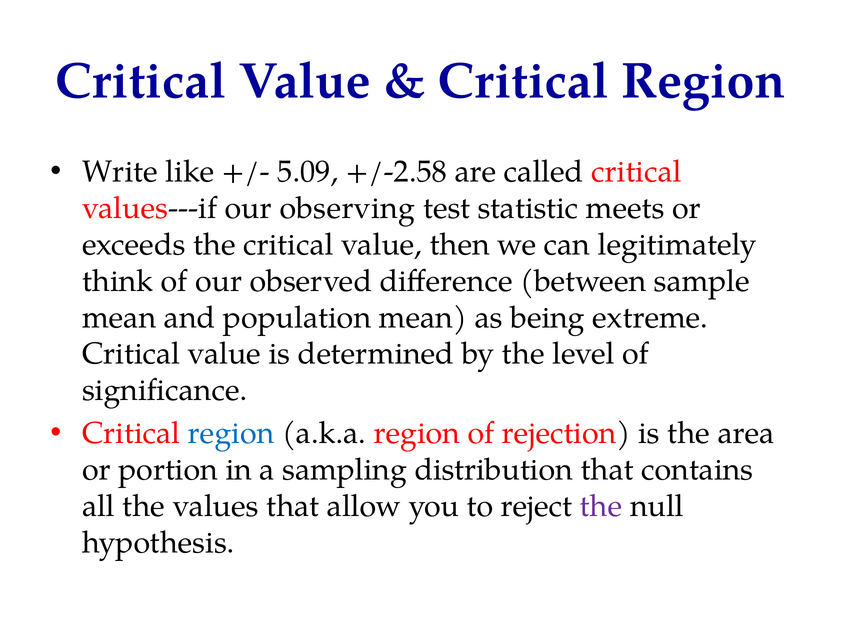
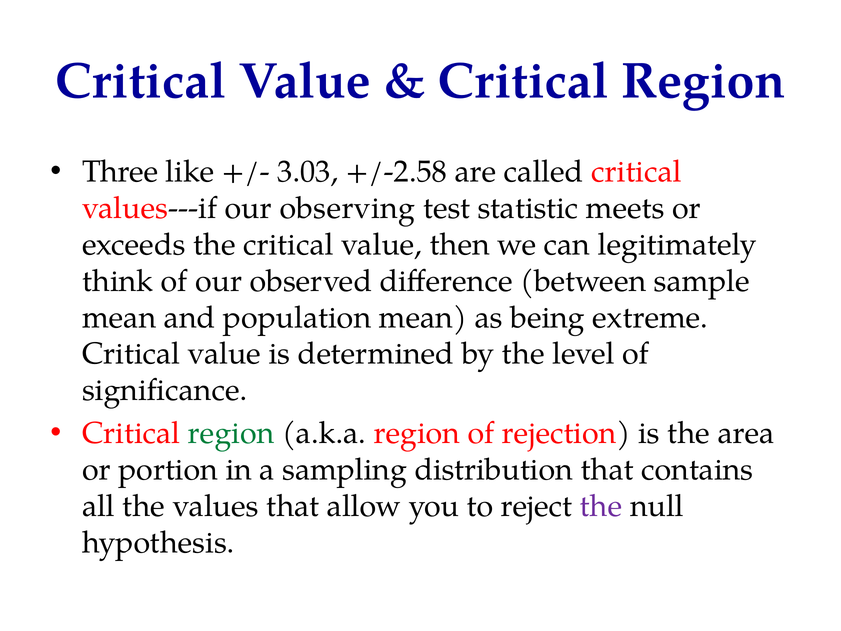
Write: Write -> Three (120, 172)
5.09: 5.09 -> 3.03 (308, 172)
region colour: blue -> green (231, 433)
